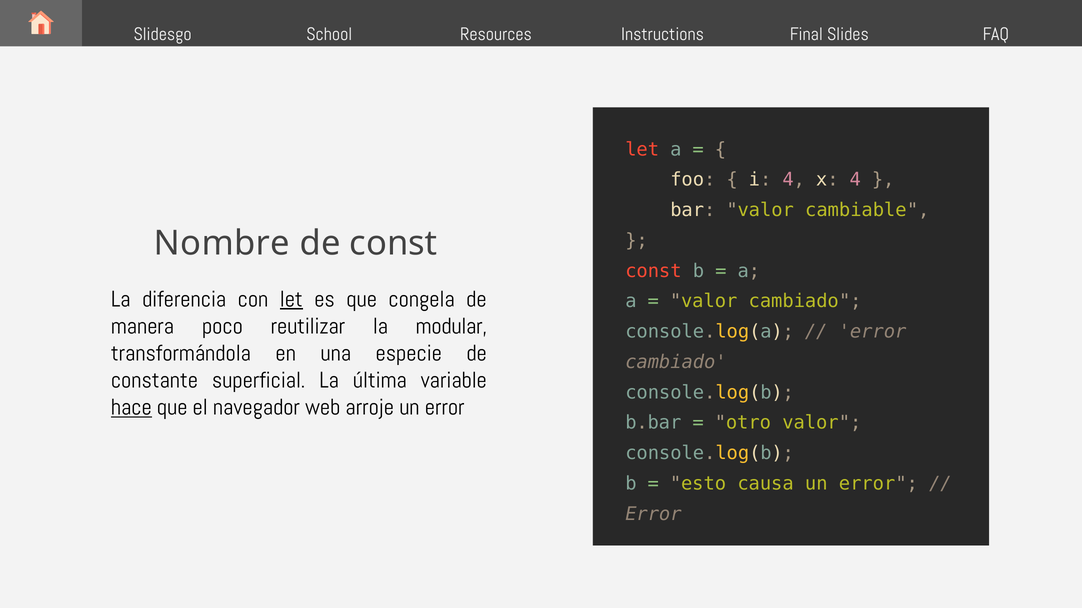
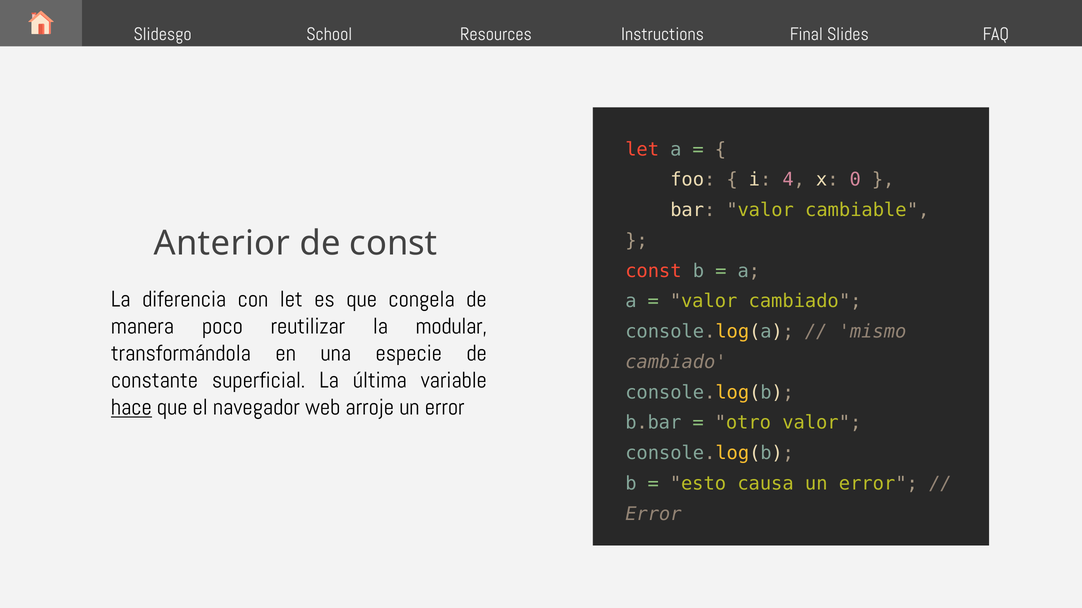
x 4: 4 -> 0 (855, 180)
Nombre: Nombre -> Anterior (222, 244)
let underline: present -> none (291, 299)
error: error -> mismo (872, 332)
